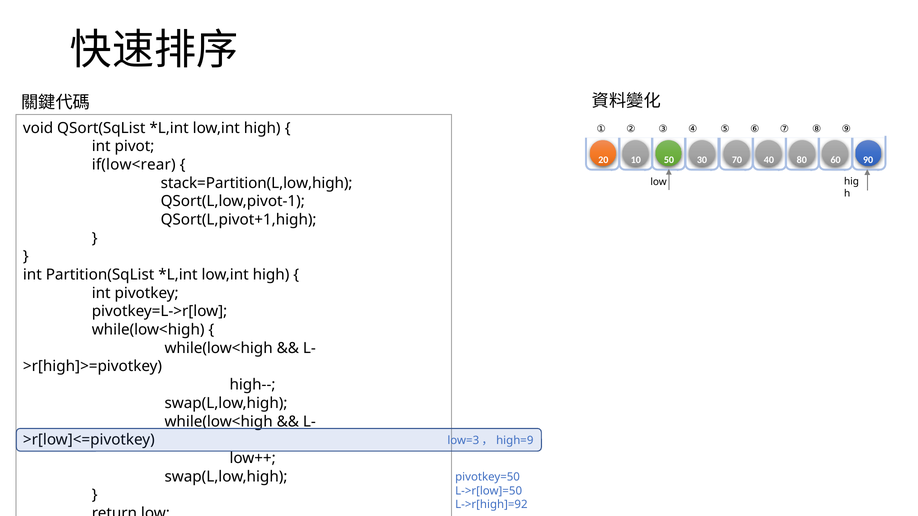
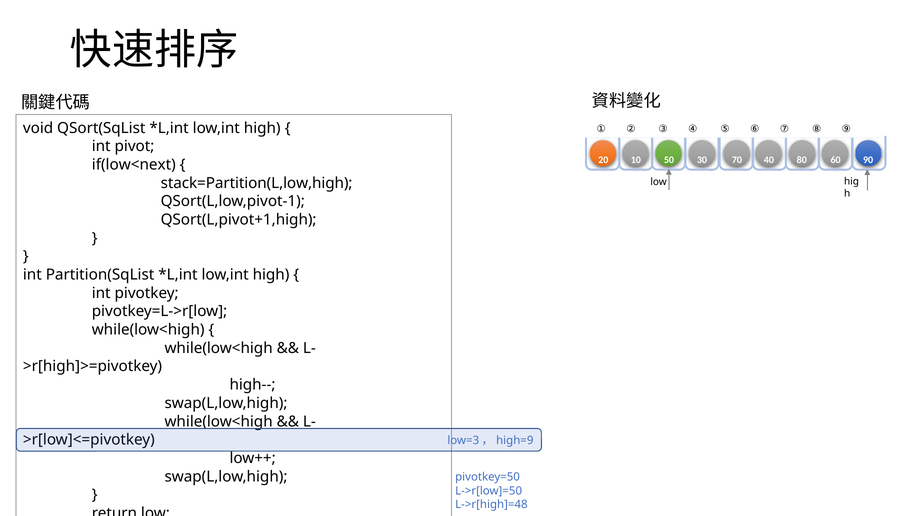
if(low<rear: if(low<rear -> if(low<next (134, 165)
L->r[high]=92: L->r[high]=92 -> L->r[high]=48 (491, 505)
